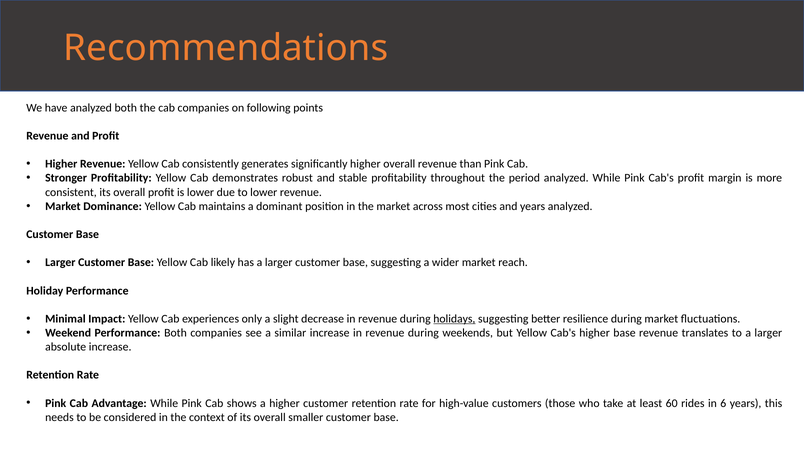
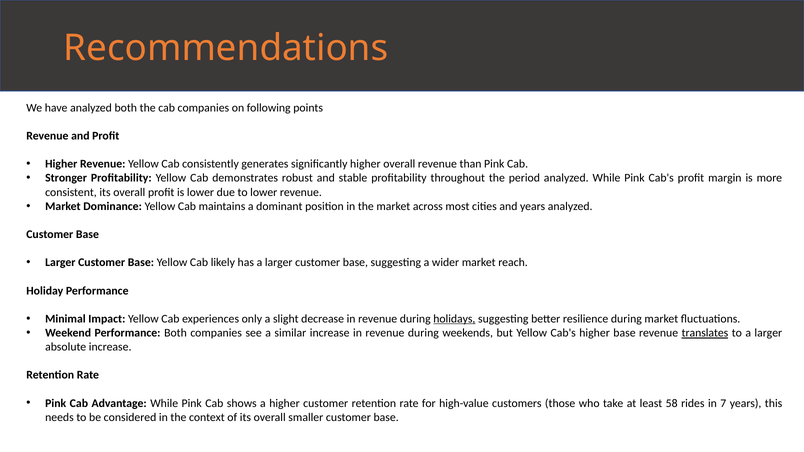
translates underline: none -> present (705, 333)
60: 60 -> 58 (672, 403)
6: 6 -> 7 (723, 403)
